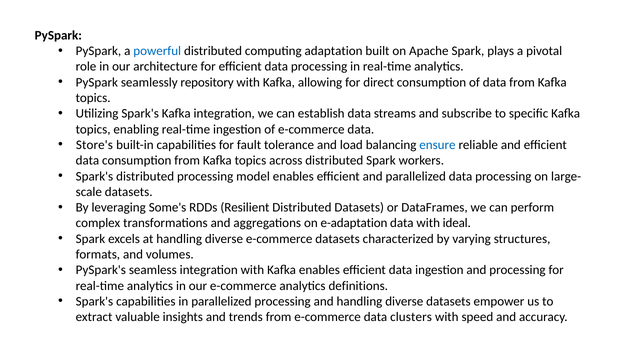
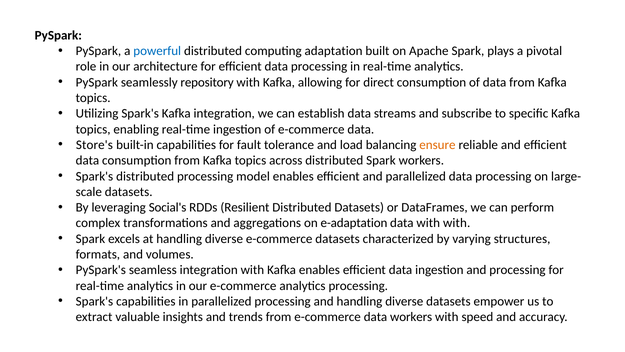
ensure colour: blue -> orange (437, 145)
Some's: Some's -> Social's (168, 207)
with ideal: ideal -> with (457, 223)
analytics definitions: definitions -> processing (358, 285)
data clusters: clusters -> workers (411, 317)
